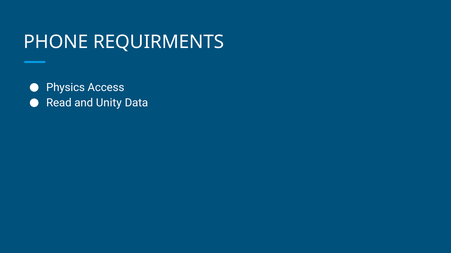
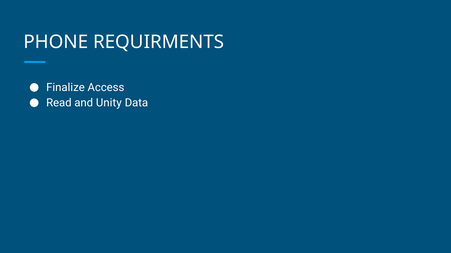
Physics: Physics -> Finalize (65, 88)
